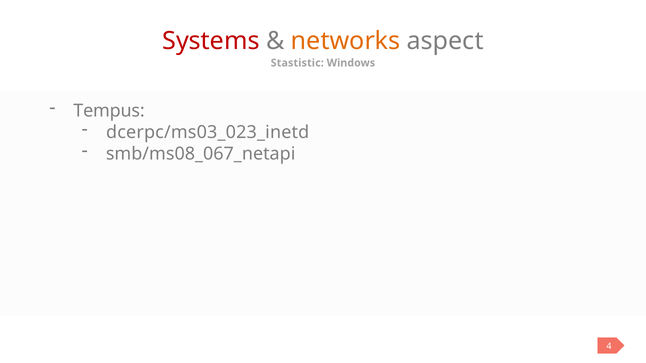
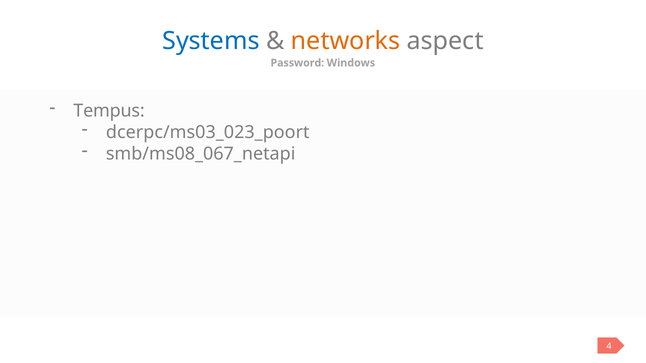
Systems colour: red -> blue (211, 41)
Stastistic: Stastistic -> Password (297, 63)
dcerpc/ms03_023_inetd: dcerpc/ms03_023_inetd -> dcerpc/ms03_023_poort (208, 132)
